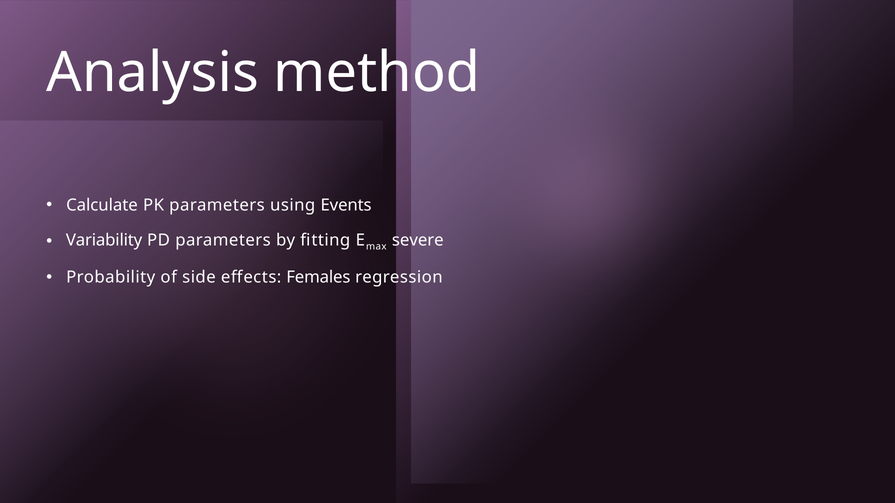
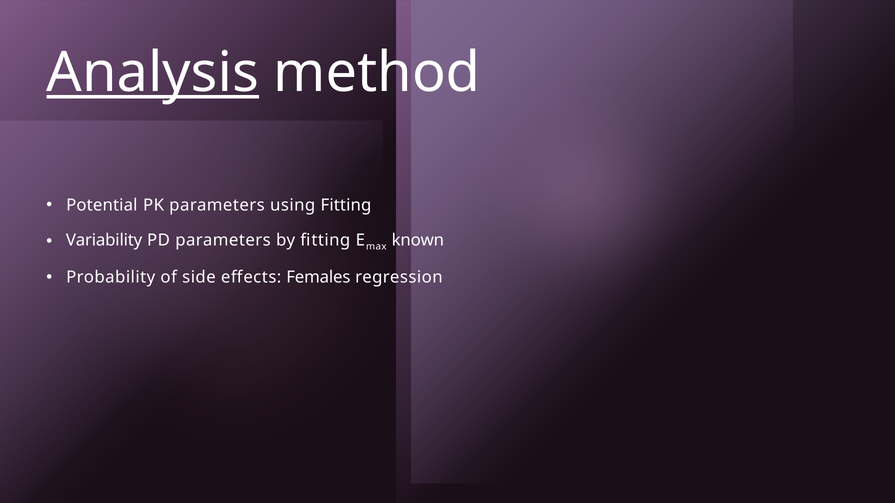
Analysis underline: none -> present (153, 73)
Calculate: Calculate -> Potential (102, 205)
using Events: Events -> Fitting (346, 205)
severe: severe -> known (418, 240)
